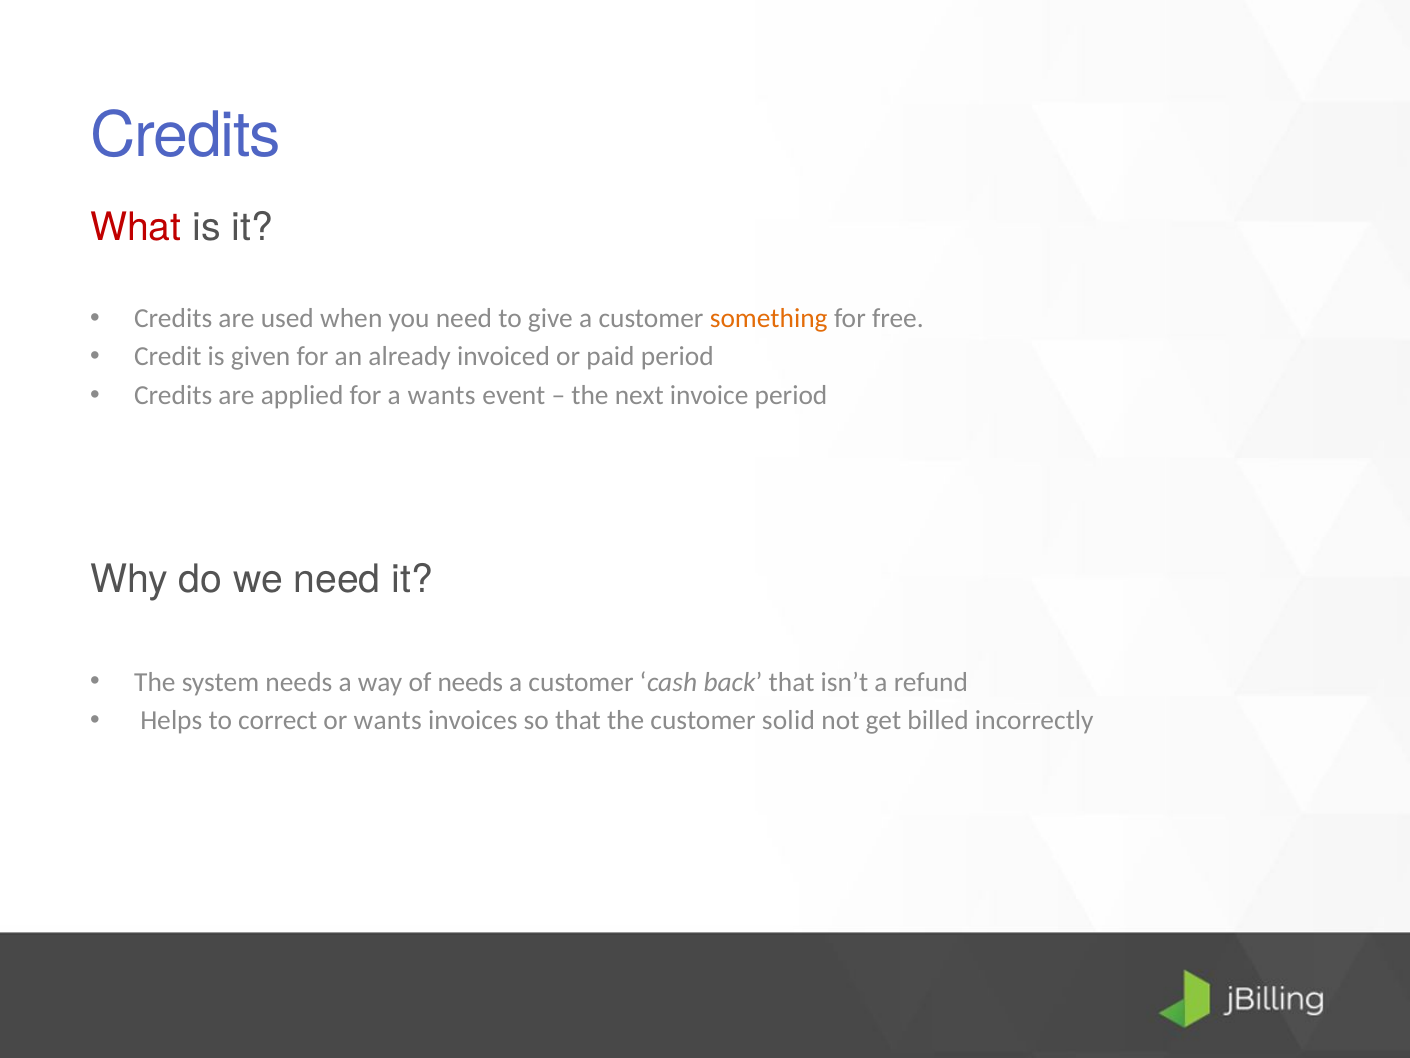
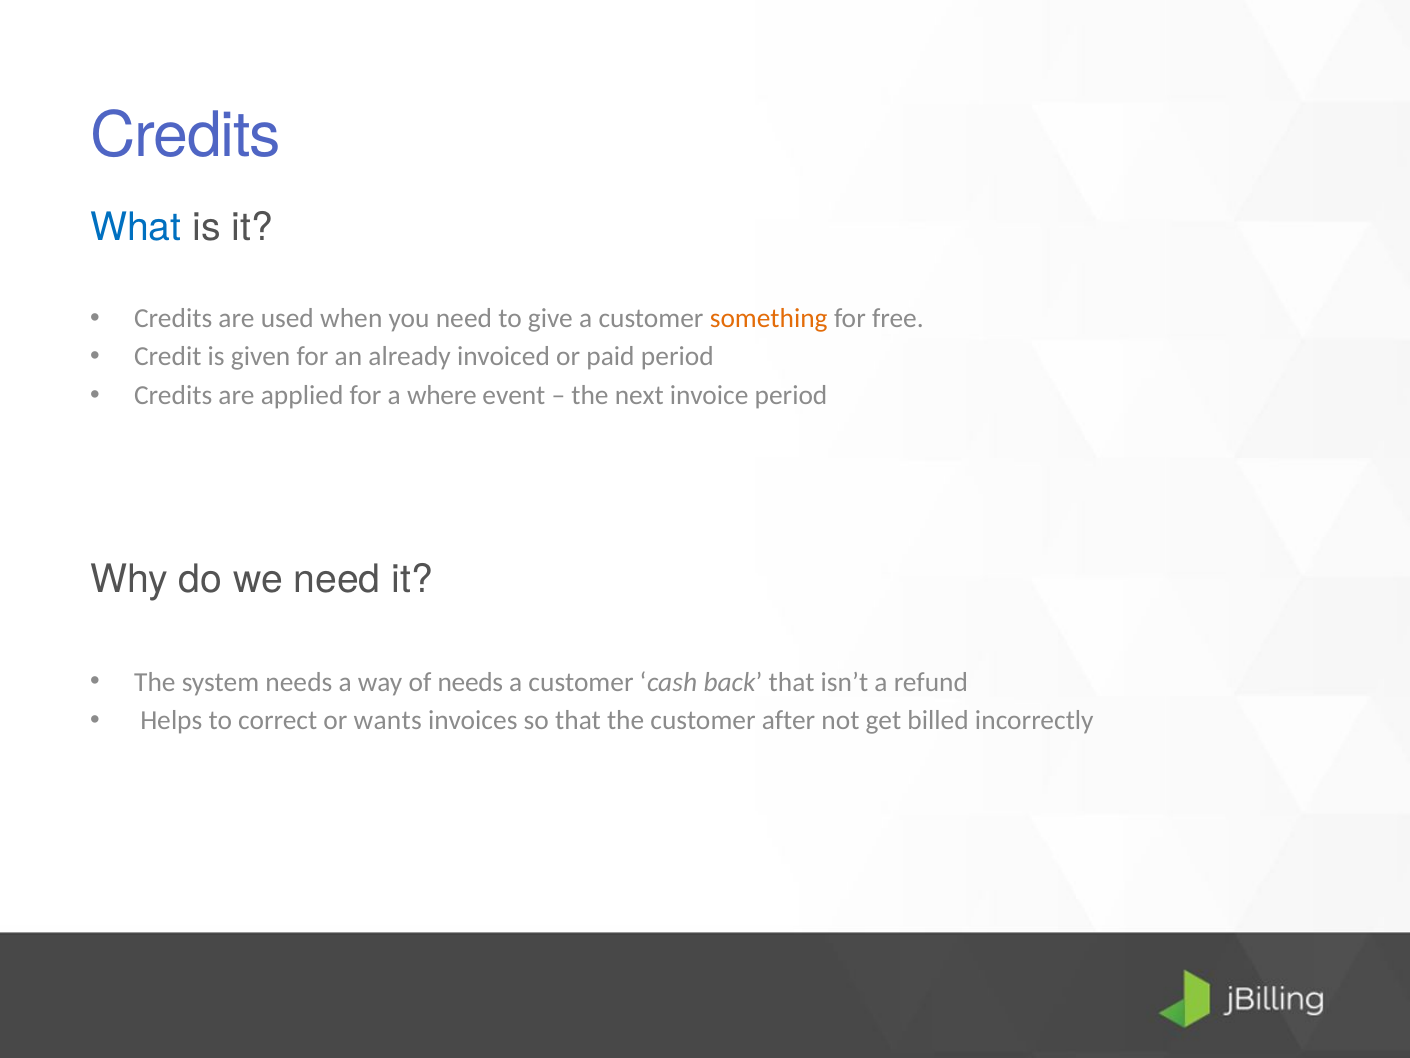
What colour: red -> blue (136, 227)
a wants: wants -> where (442, 395)
solid: solid -> after (789, 720)
